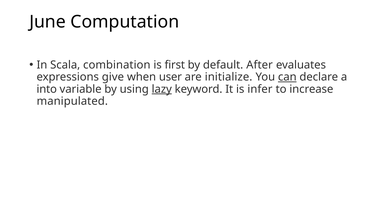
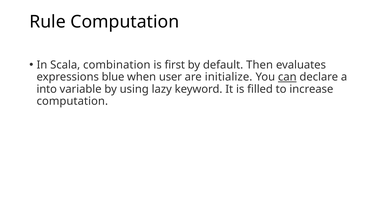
June: June -> Rule (48, 22)
After: After -> Then (260, 65)
give: give -> blue (113, 77)
lazy underline: present -> none (162, 89)
infer: infer -> filled (260, 89)
manipulated: manipulated -> computation (72, 101)
